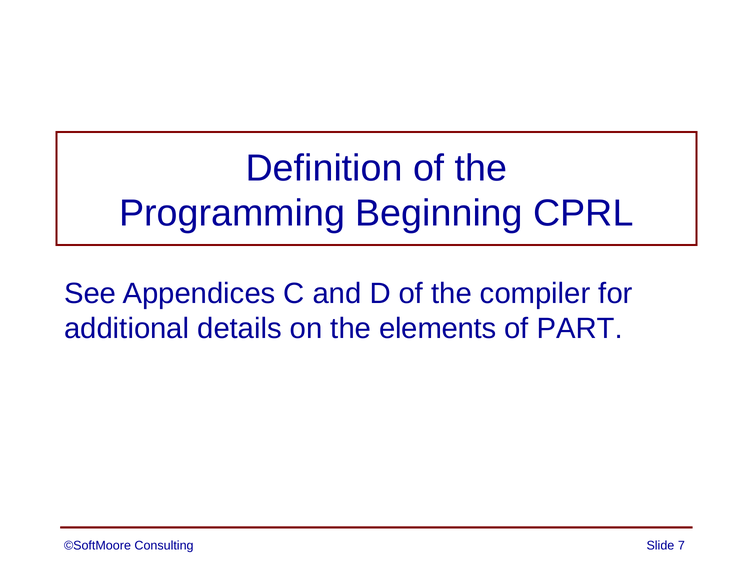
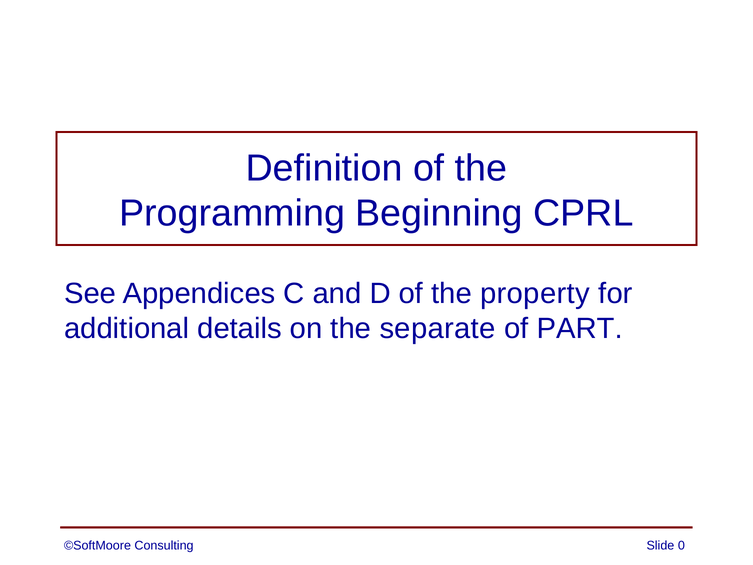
compiler: compiler -> property (535, 293)
elements: elements -> separate (437, 328)
7: 7 -> 0 (681, 546)
